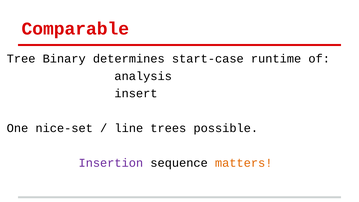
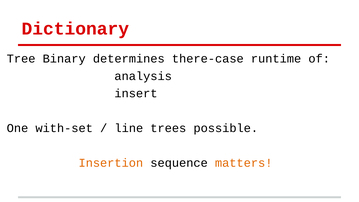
Comparable: Comparable -> Dictionary (75, 29)
start-case: start-case -> there-case (208, 59)
nice-set: nice-set -> with-set (64, 128)
Insertion colour: purple -> orange (111, 163)
